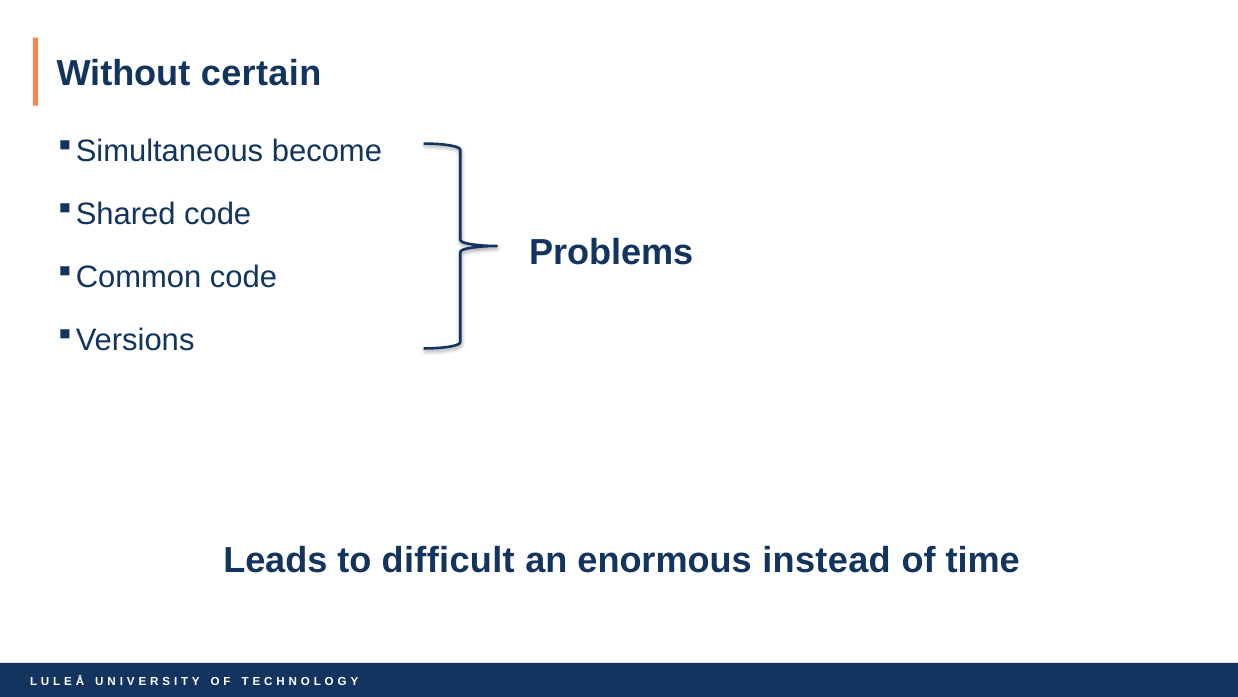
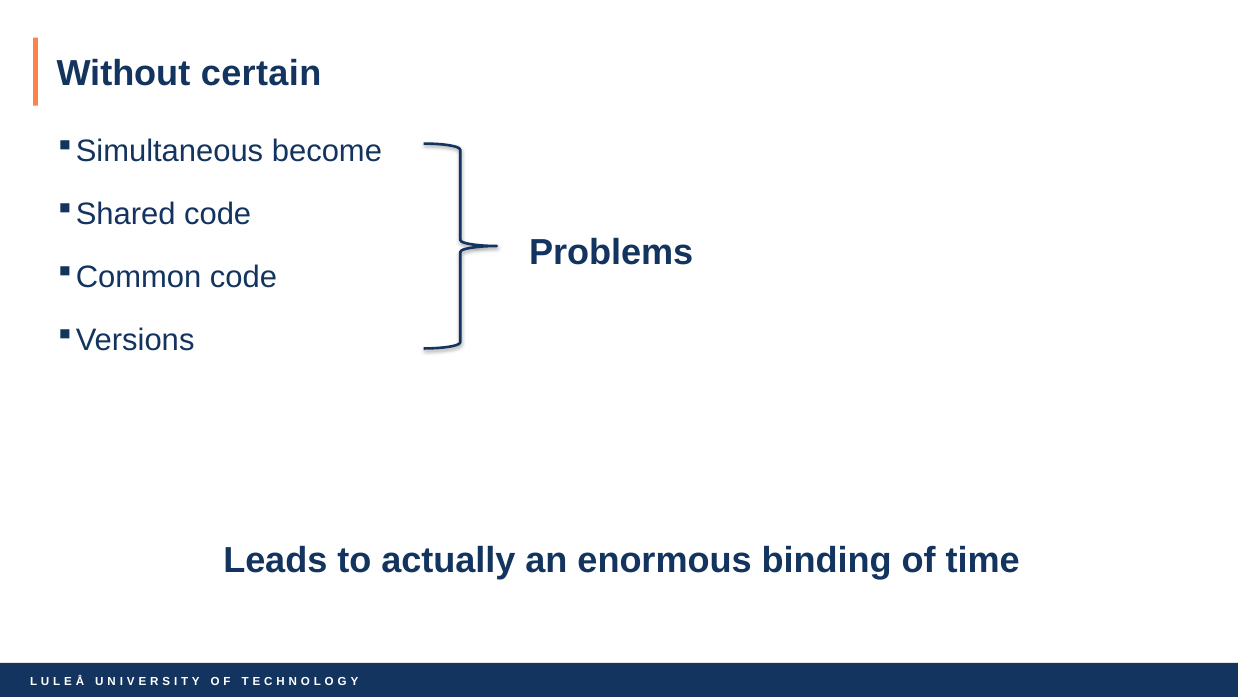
difficult: difficult -> actually (448, 560)
instead: instead -> binding (827, 560)
